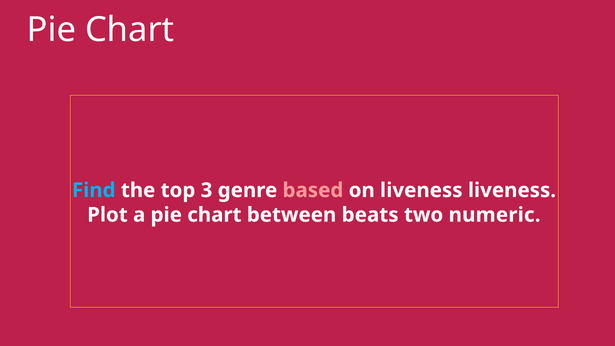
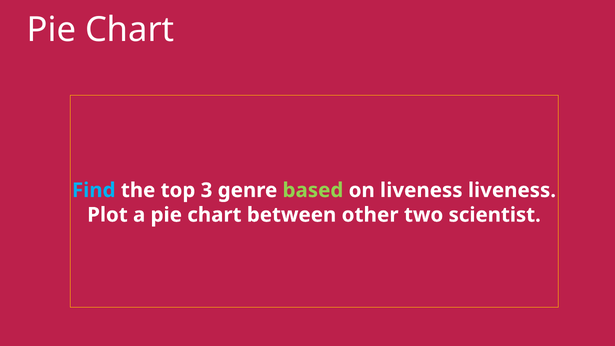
based colour: pink -> light green (313, 190)
beats: beats -> other (370, 215)
numeric: numeric -> scientist (495, 215)
